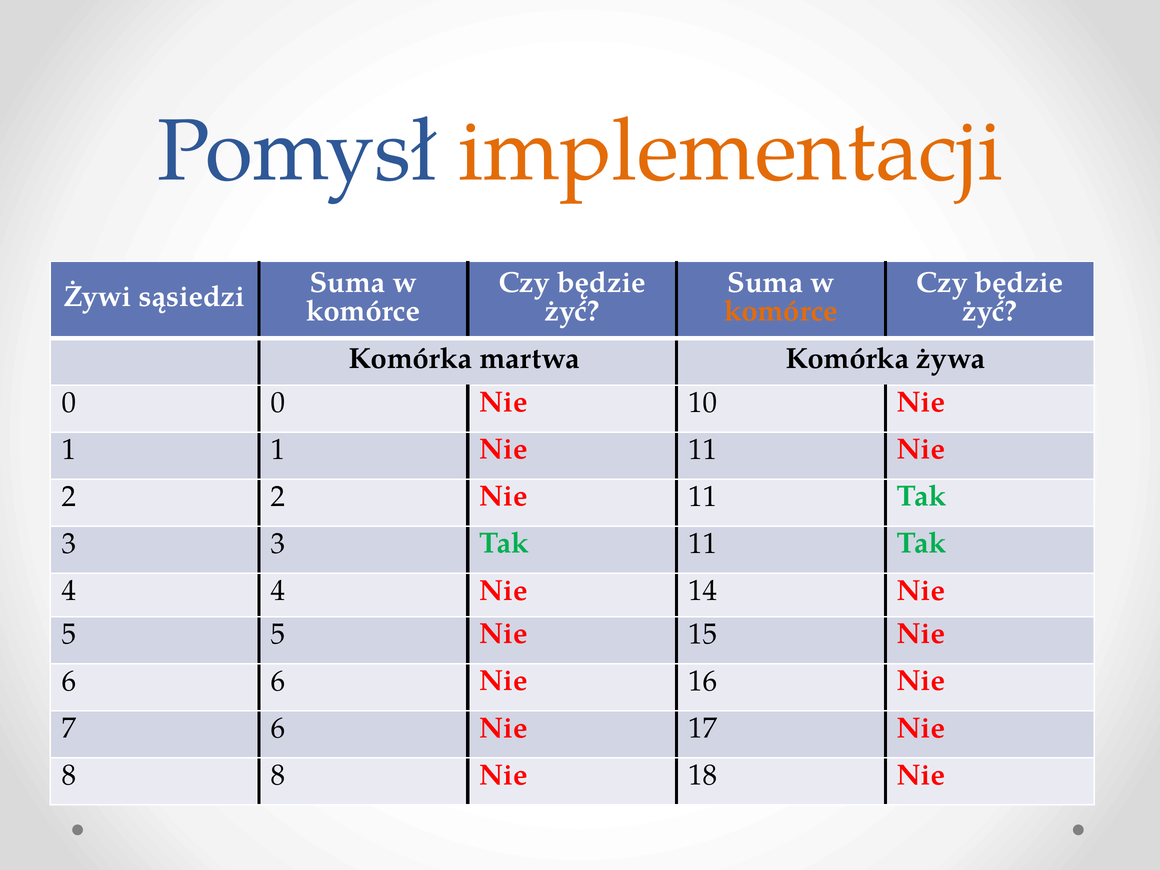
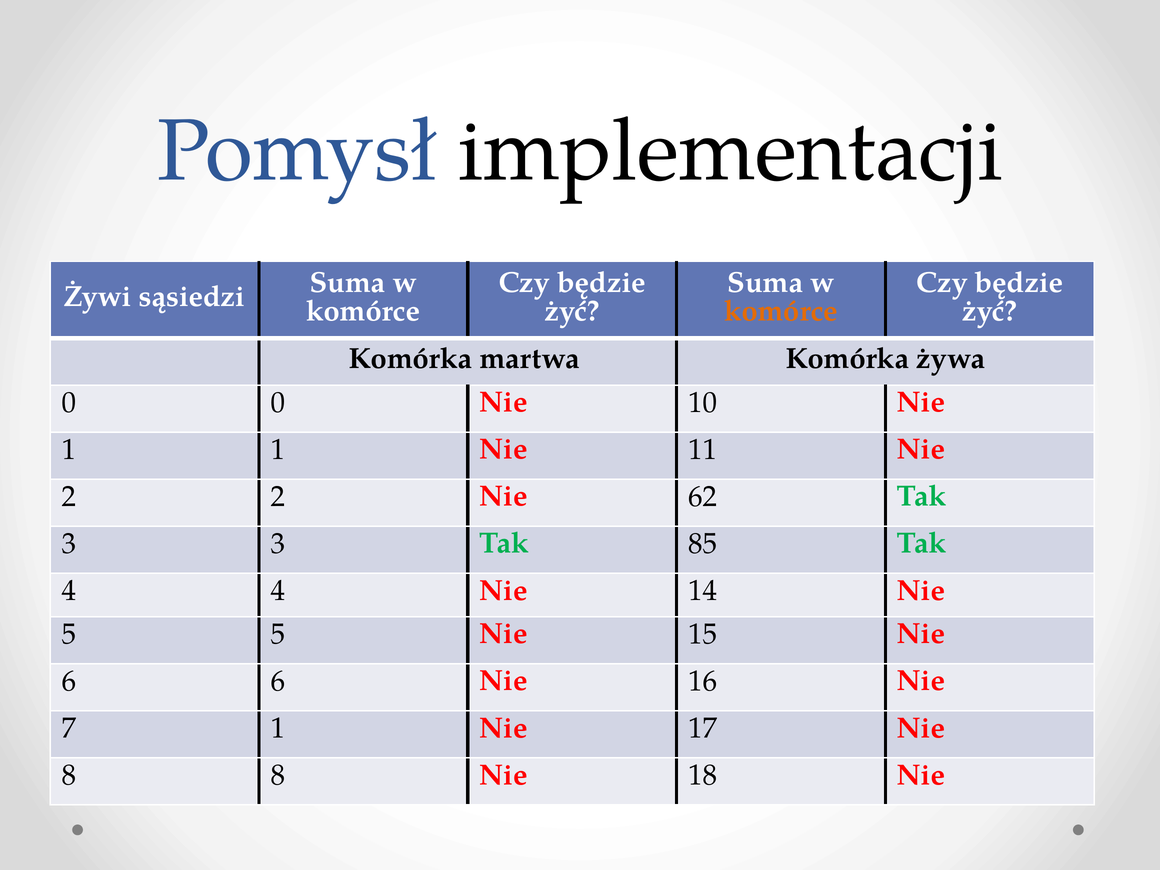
implementacji colour: orange -> black (730, 151)
2 Nie 11: 11 -> 62 (703, 497)
Tak 11: 11 -> 85 (703, 544)
7 6: 6 -> 1 (278, 728)
